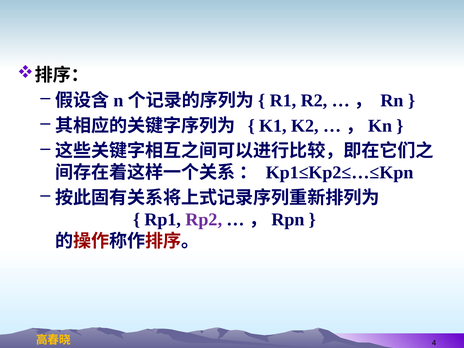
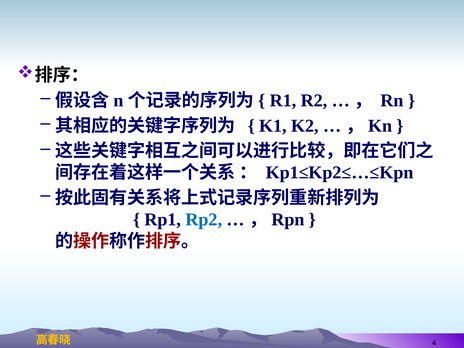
Rp2 colour: purple -> blue (204, 220)
